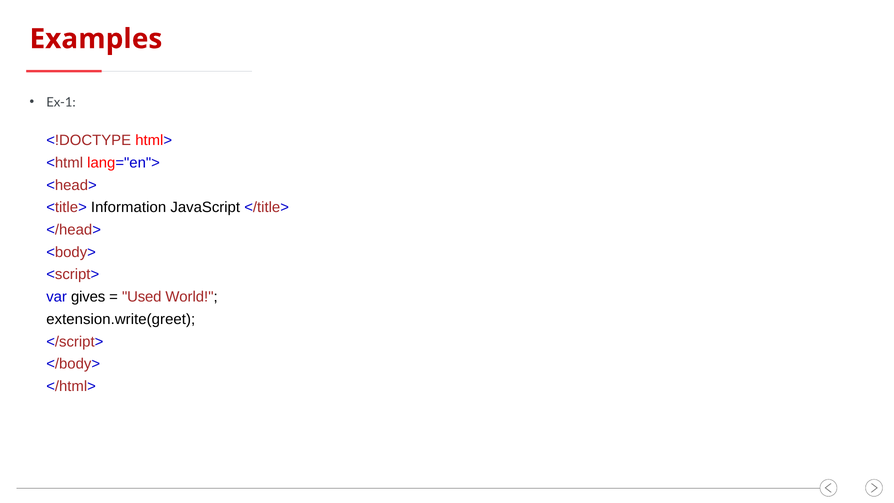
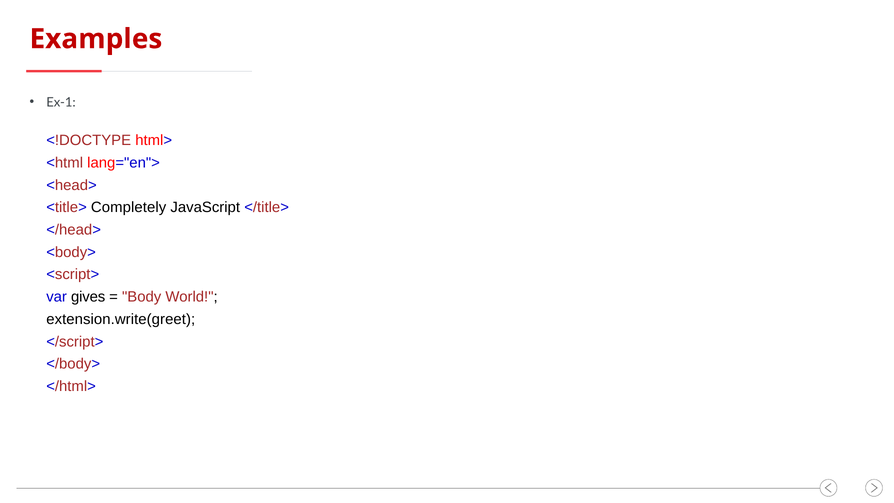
Information: Information -> Completely (129, 207)
Used: Used -> Body (142, 297)
